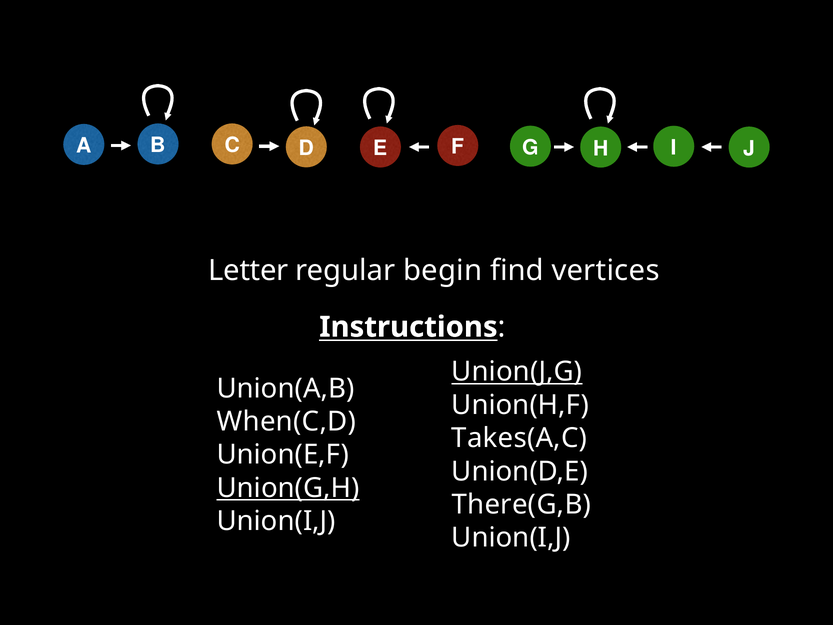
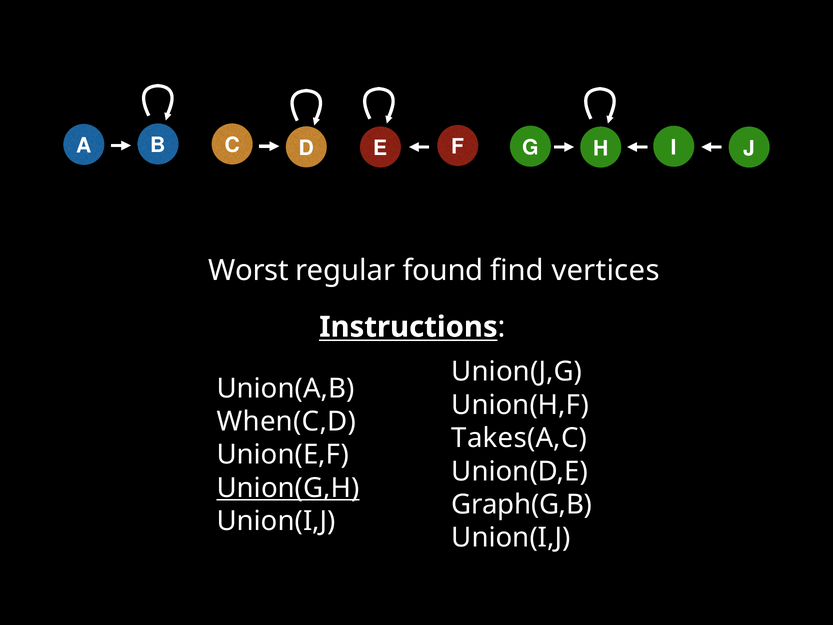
Letter: Letter -> Worst (248, 271)
begin: begin -> found (443, 271)
Union(J,G underline: present -> none (517, 372)
There(G,B: There(G,B -> Graph(G,B (522, 504)
